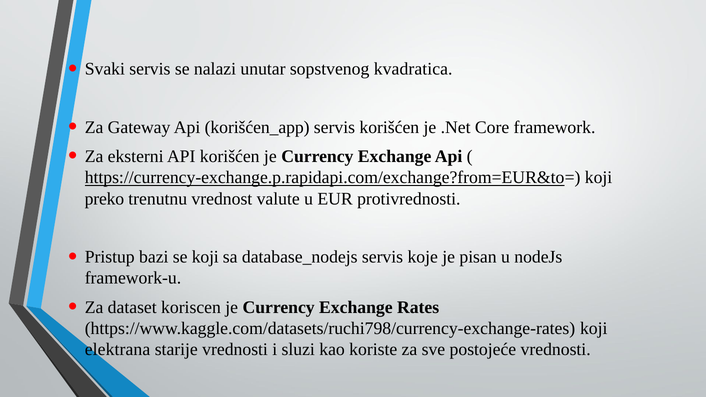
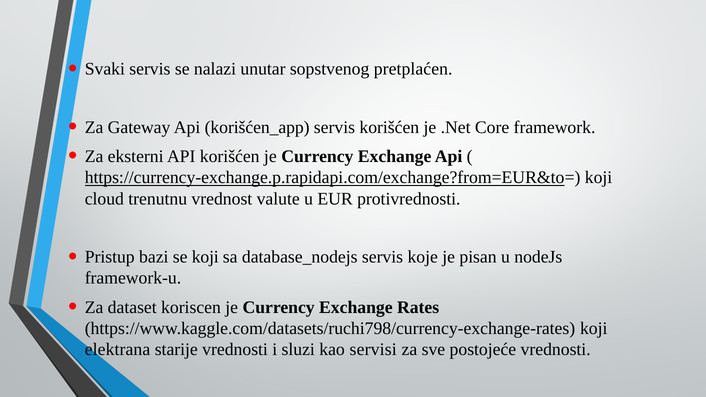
kvadratica: kvadratica -> pretplaćen (413, 69)
preko: preko -> cloud (104, 199)
koriste: koriste -> servisi (373, 350)
